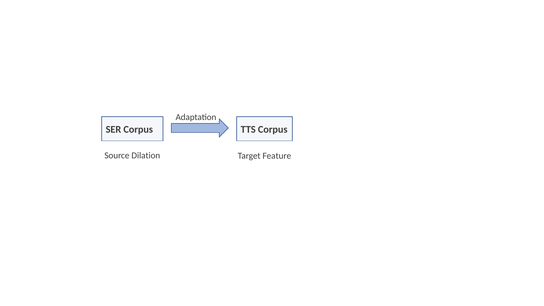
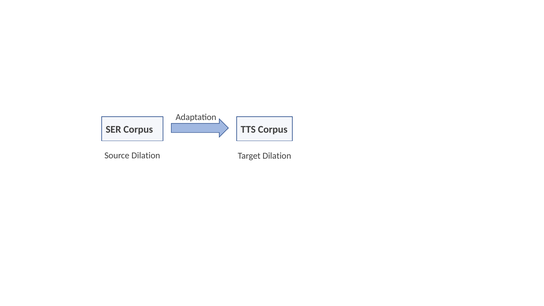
Target Feature: Feature -> Dilation (277, 156)
